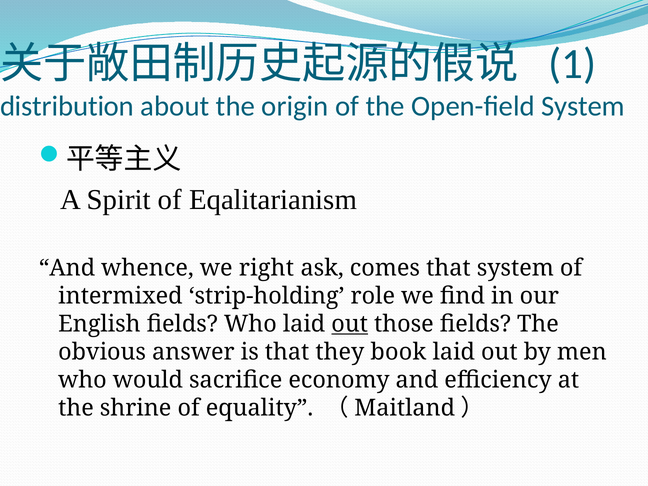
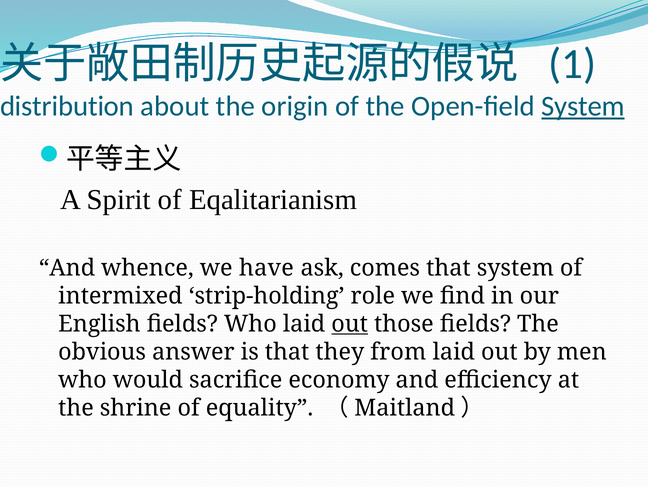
System underline: none -> present (583, 106)
right: right -> have (266, 268)
book: book -> from (398, 352)
